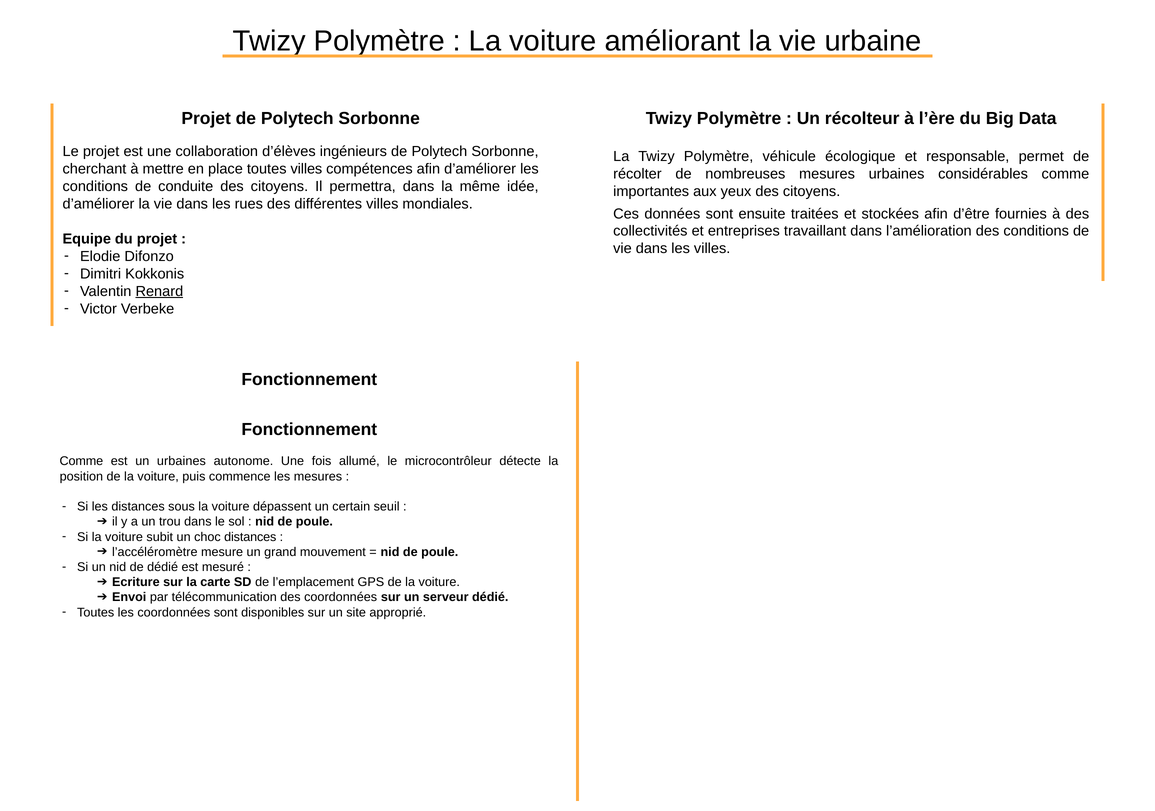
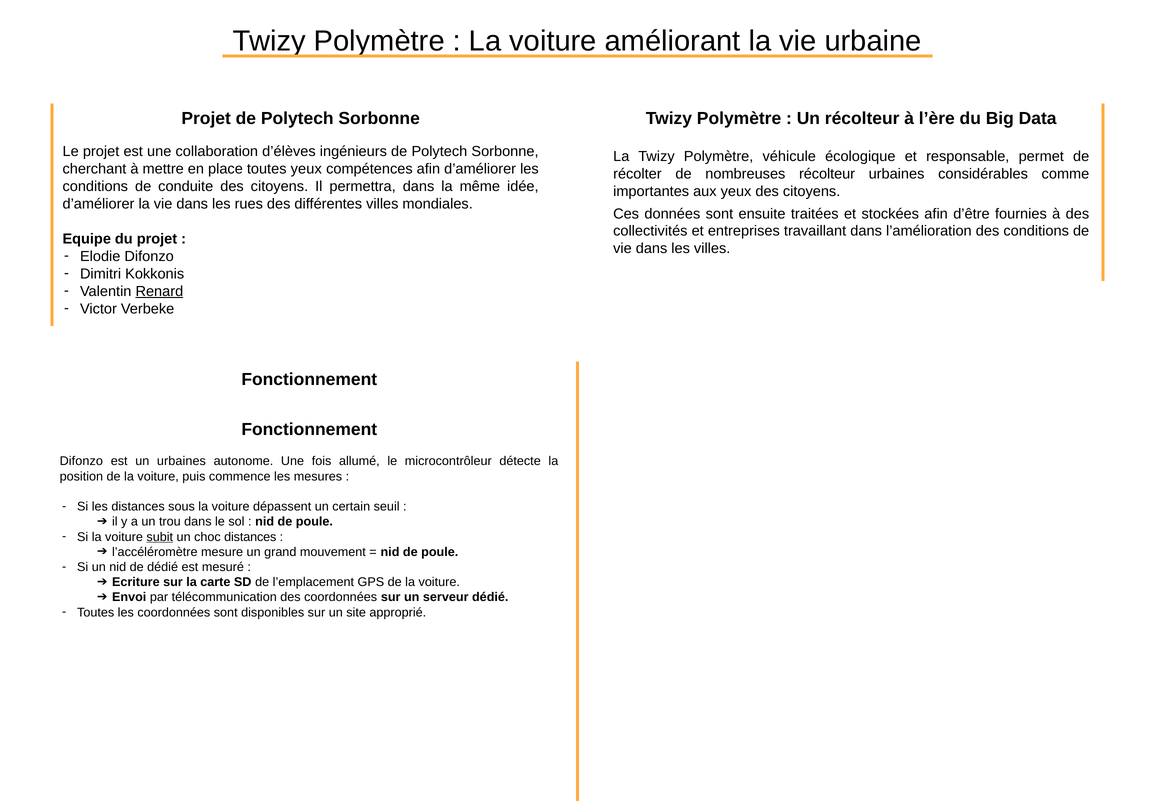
toutes villes: villes -> yeux (306, 169)
nombreuses mesures: mesures -> récolteur (827, 174)
Comme: Comme -> Difonzo (81, 461)
subit underline: none -> present (160, 537)
